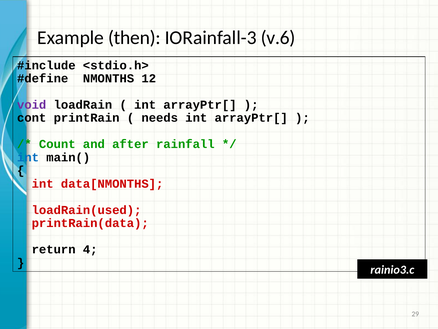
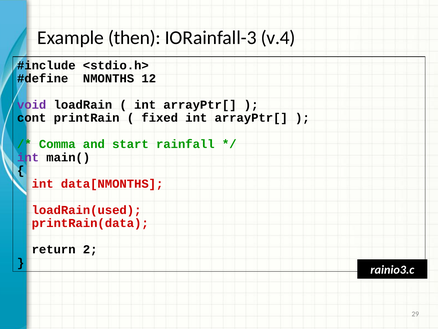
v.6: v.6 -> v.4 (278, 38)
needs: needs -> fixed (160, 118)
Count: Count -> Comma (57, 144)
after: after -> start (130, 144)
int colour: blue -> purple (28, 157)
4: 4 -> 2 (90, 249)
